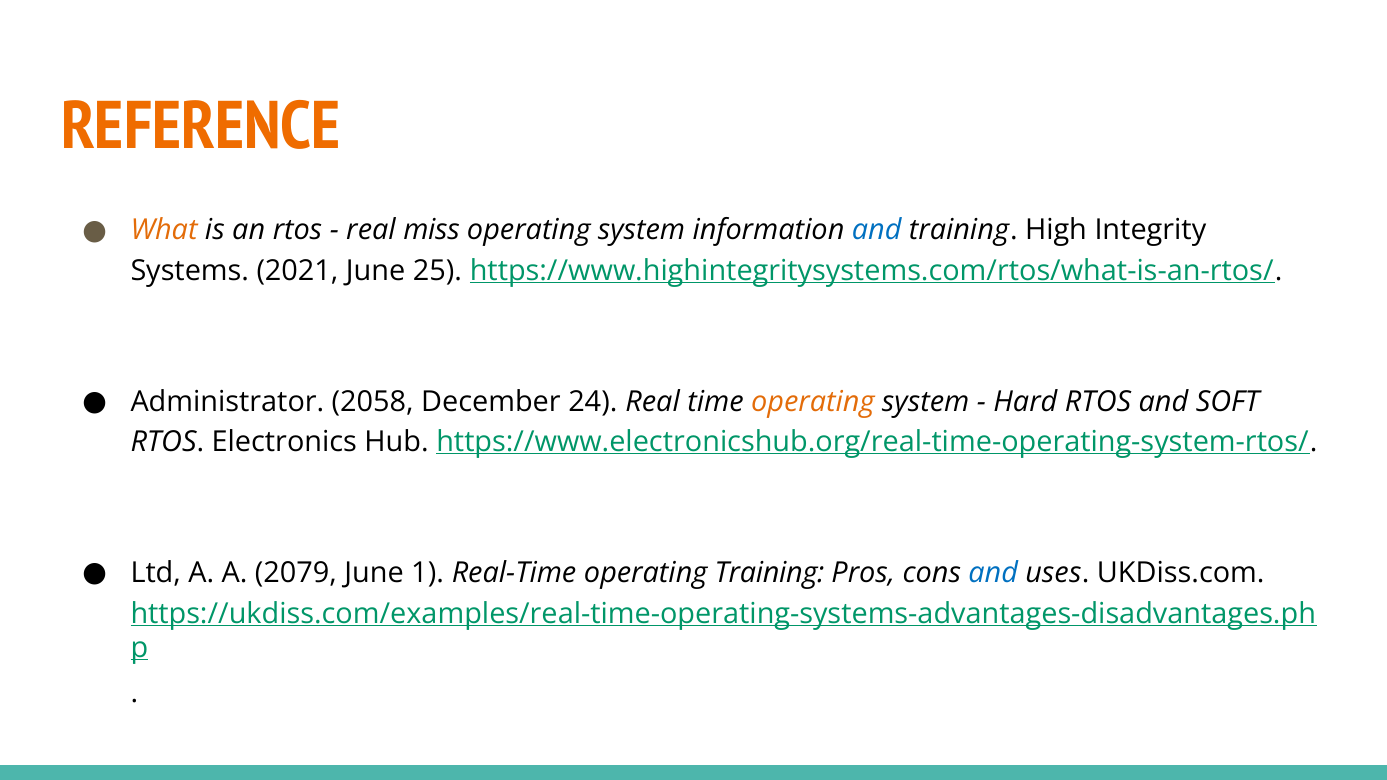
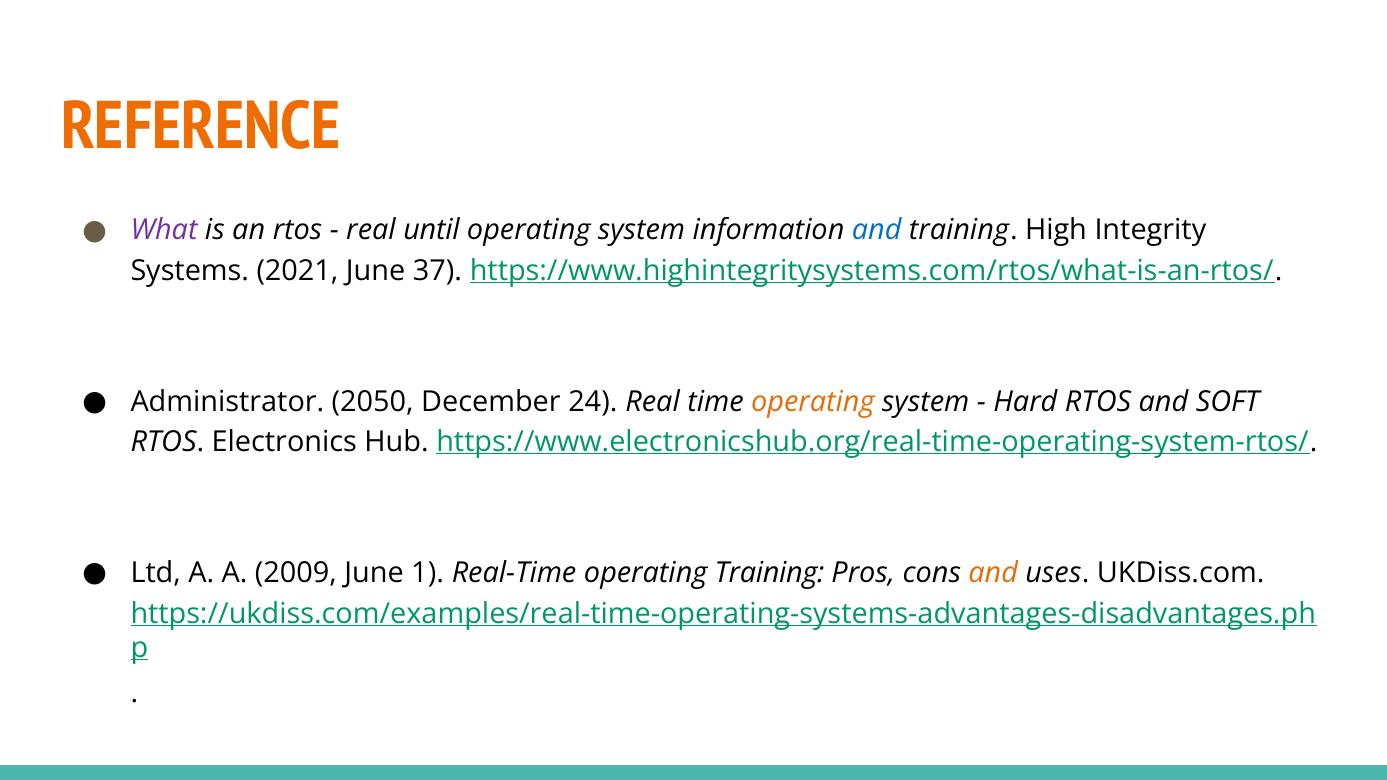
What colour: orange -> purple (164, 231)
miss: miss -> until (431, 231)
25: 25 -> 37 (437, 271)
2058: 2058 -> 2050 (373, 402)
2079: 2079 -> 2009 (296, 573)
and colour: blue -> orange (993, 573)
